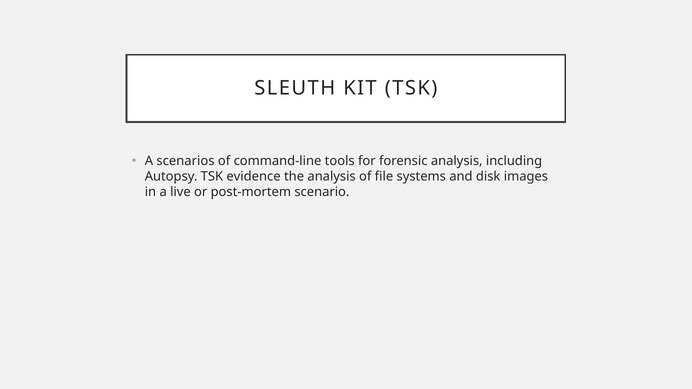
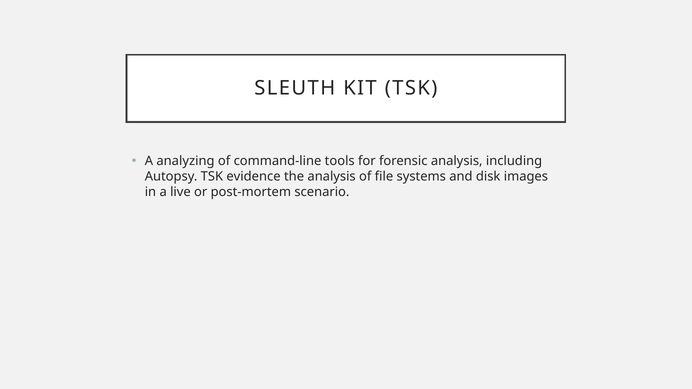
scenarios: scenarios -> analyzing (185, 161)
